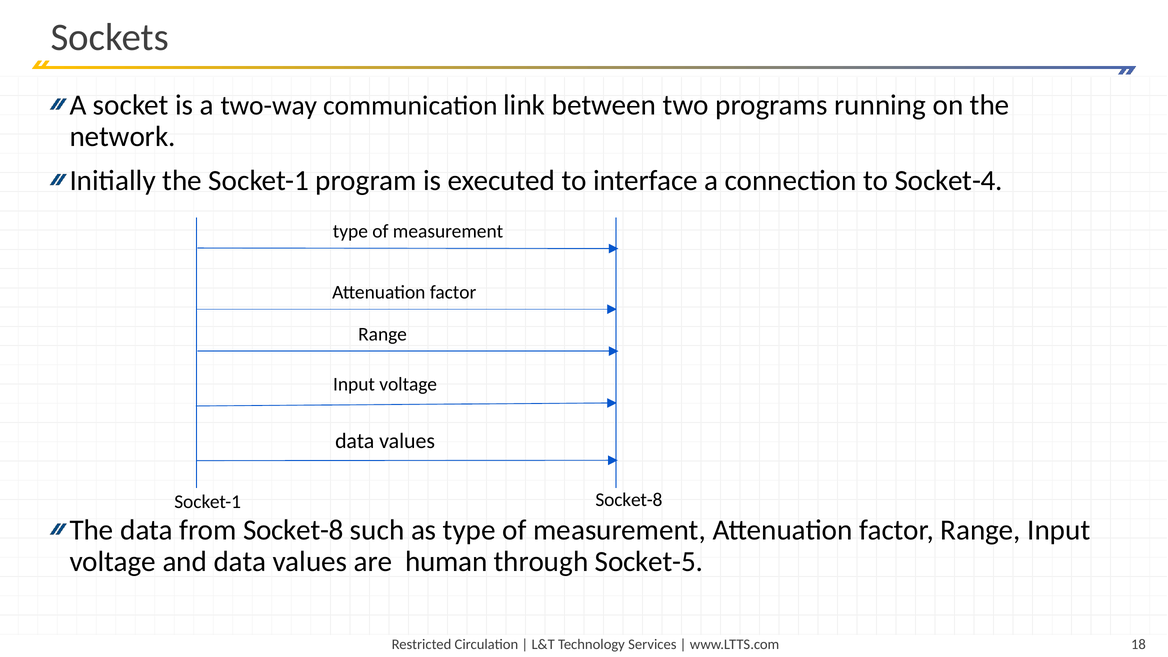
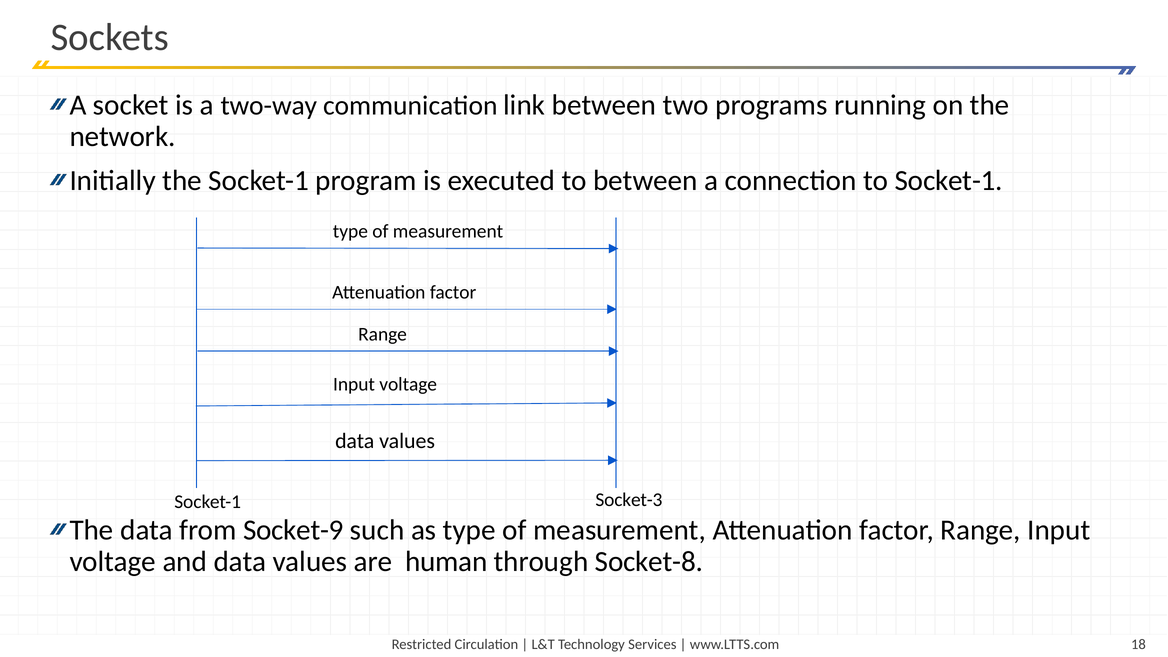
to interface: interface -> between (645, 180)
to Socket-4: Socket-4 -> Socket-1 (949, 180)
Socket-1 Socket-8: Socket-8 -> Socket-3 (629, 500)
from Socket-8: Socket-8 -> Socket-9 (293, 530)
Socket-5: Socket-5 -> Socket-8 (649, 561)
